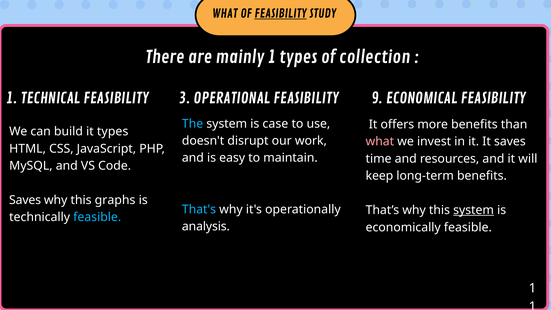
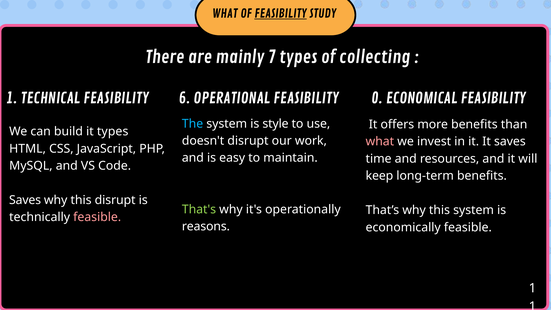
mainly 1: 1 -> 7 (272, 57)
collection: collection -> collecting (375, 57)
3: 3 -> 6 (185, 98)
9: 9 -> 0 (377, 98)
case: case -> style (276, 124)
this graphs: graphs -> disrupt (115, 200)
That's colour: light blue -> light green (199, 209)
system underline: present -> none (474, 210)
feasible colour: light blue -> pink (97, 217)
analysis: analysis -> reasons (206, 226)
